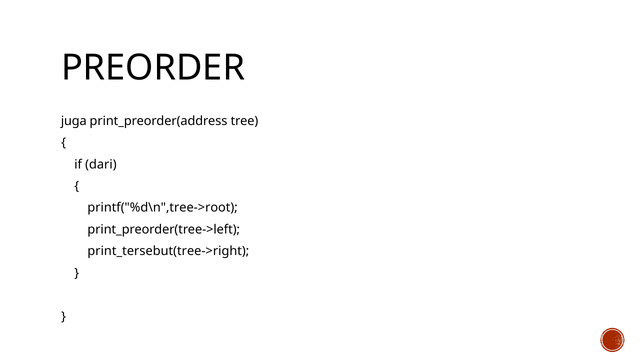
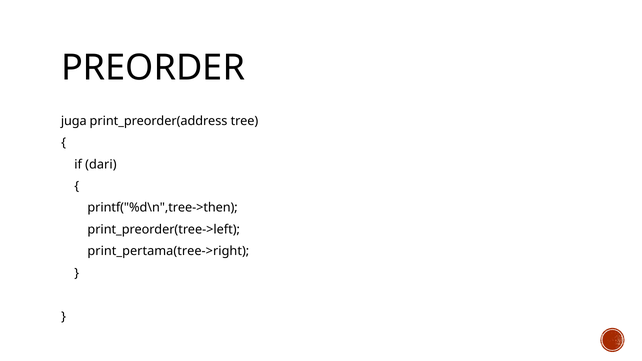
printf("%d\n",tree->root: printf("%d\n",tree->root -> printf("%d\n",tree->then (163, 208)
print_tersebut(tree->right: print_tersebut(tree->right -> print_pertama(tree->right (168, 251)
